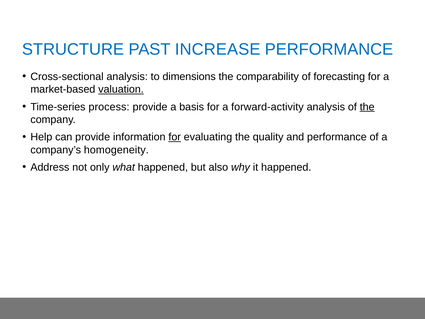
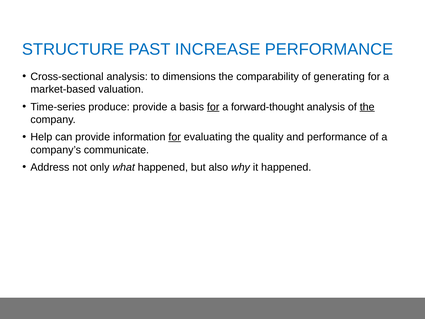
forecasting: forecasting -> generating (339, 77)
valuation underline: present -> none (121, 89)
process: process -> produce (109, 107)
for underline: none -> present (213, 107)
forward-activity: forward-activity -> forward-thought (268, 107)
homogeneity: homogeneity -> communicate (116, 150)
